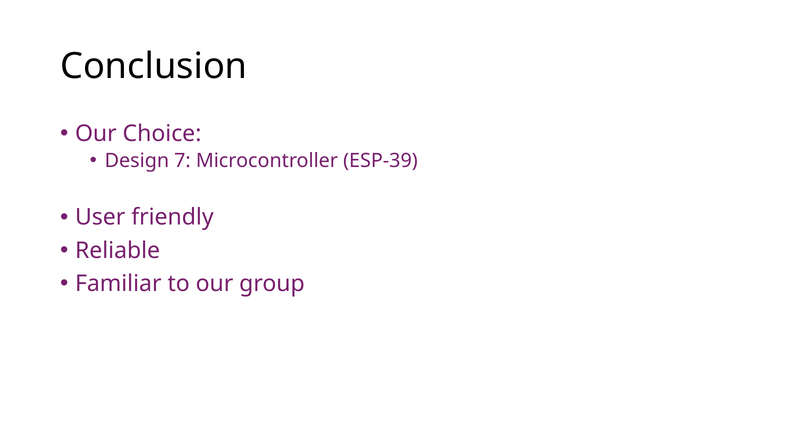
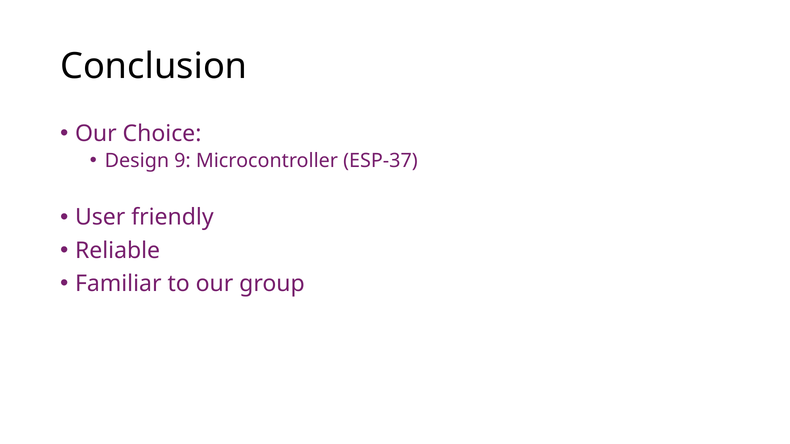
7: 7 -> 9 (182, 161)
ESP-39: ESP-39 -> ESP-37 (380, 161)
